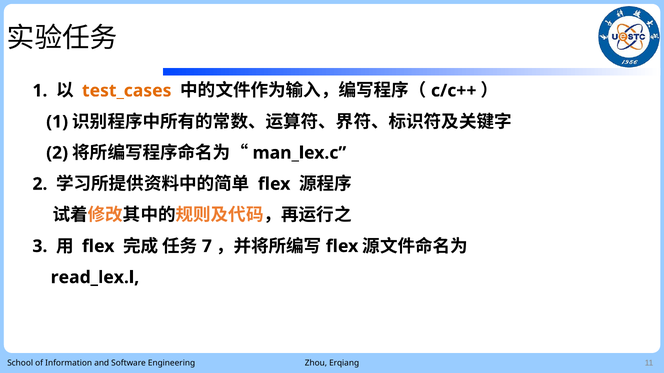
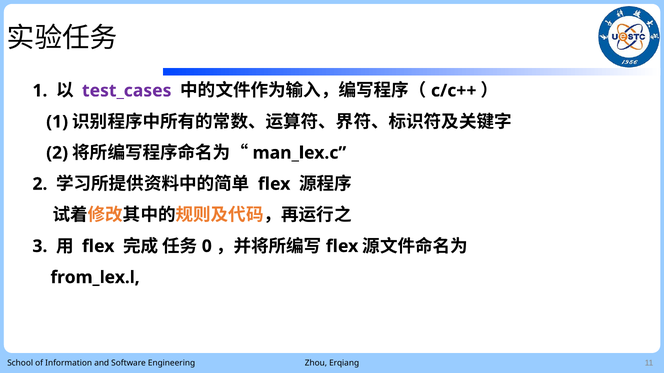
test_cases colour: orange -> purple (127, 91)
7: 7 -> 0 (207, 247)
read_lex.l: read_lex.l -> from_lex.l (95, 278)
